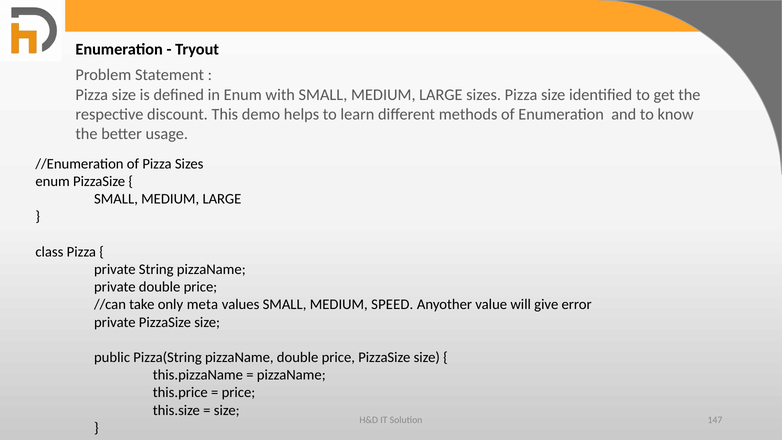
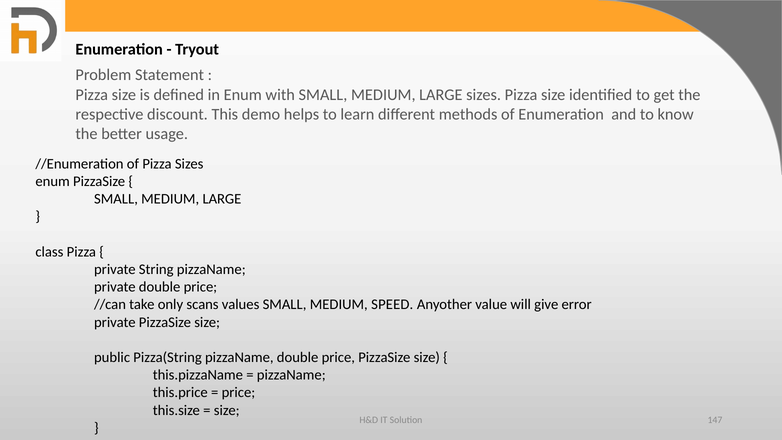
meta: meta -> scans (203, 305)
